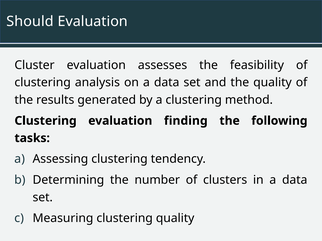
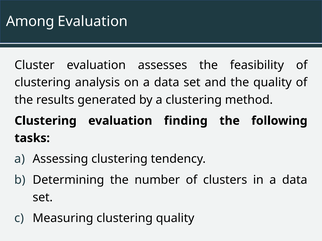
Should: Should -> Among (30, 21)
